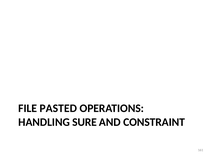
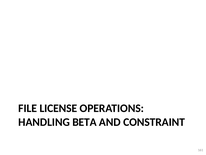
PASTED: PASTED -> LICENSE (58, 108)
SURE: SURE -> BETA (84, 122)
